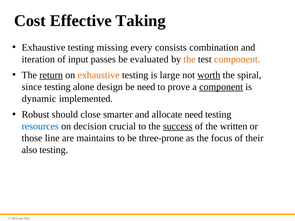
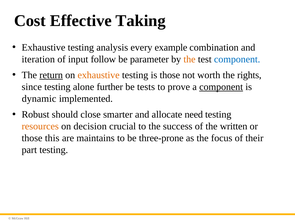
missing: missing -> analysis (112, 47)
consists: consists -> example (171, 47)
passes: passes -> follow (103, 59)
evaluated: evaluated -> parameter (149, 59)
component colour: orange -> blue (237, 59)
is large: large -> those (170, 75)
worth underline: present -> none (209, 75)
spiral: spiral -> rights (249, 75)
design: design -> further (110, 87)
be need: need -> tests (146, 87)
resources colour: blue -> orange (40, 126)
success underline: present -> none (178, 126)
line: line -> this (52, 138)
also: also -> part (29, 150)
